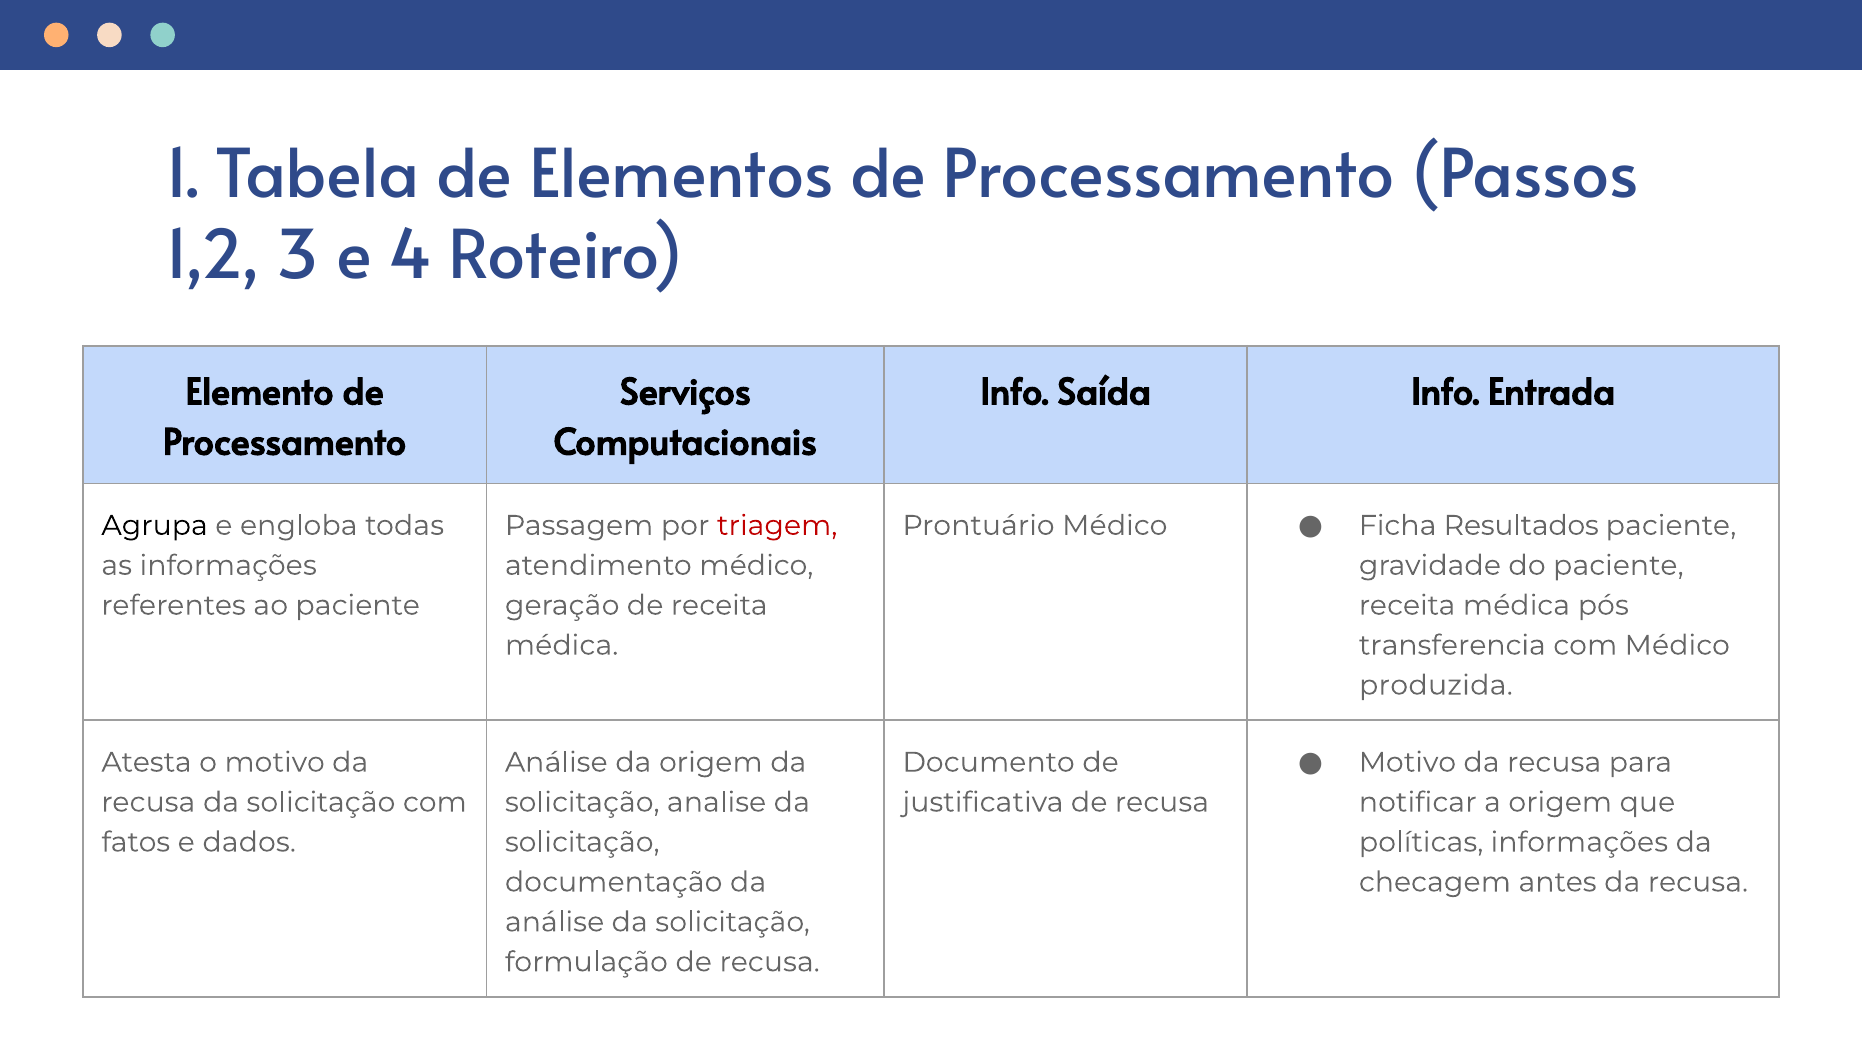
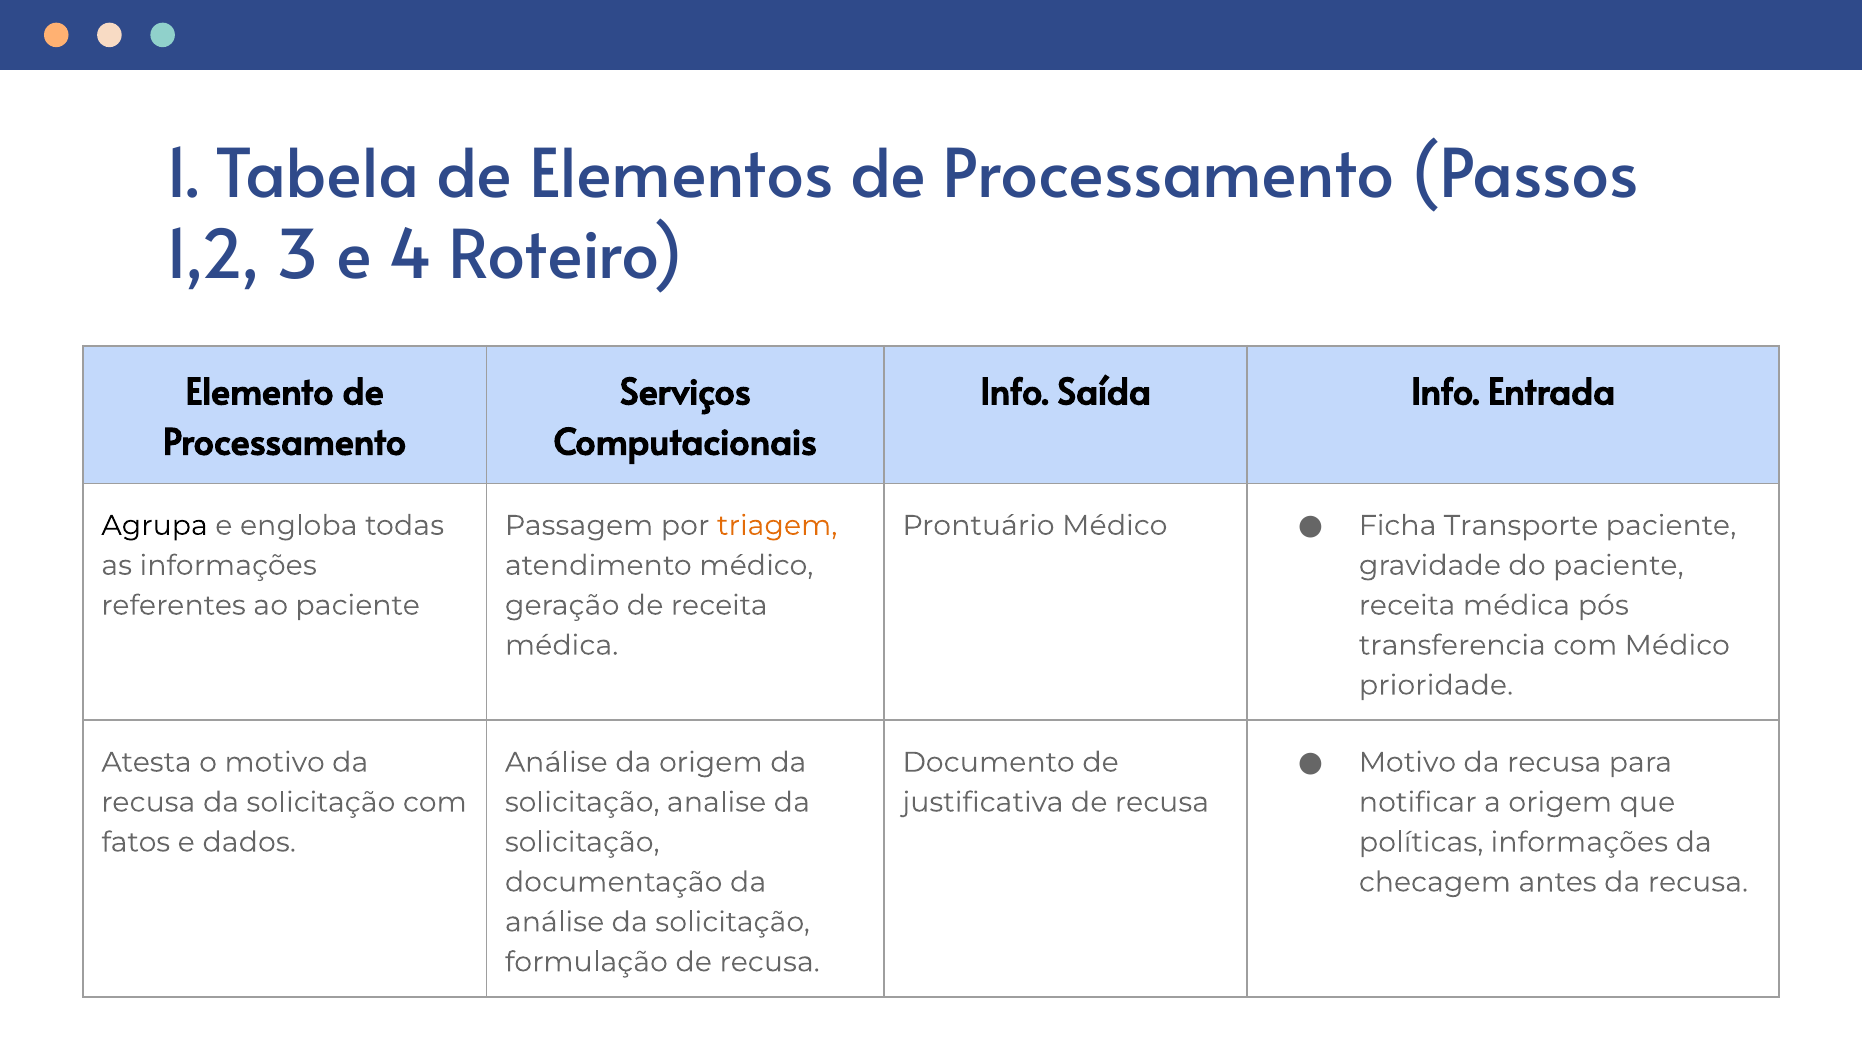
triagem colour: red -> orange (777, 526)
Resultados: Resultados -> Transporte (1521, 526)
produzida: produzida -> prioridade (1436, 685)
